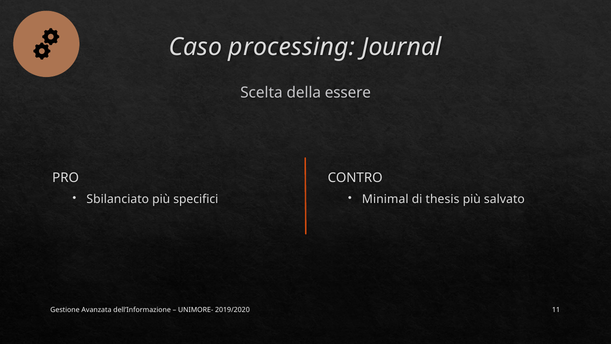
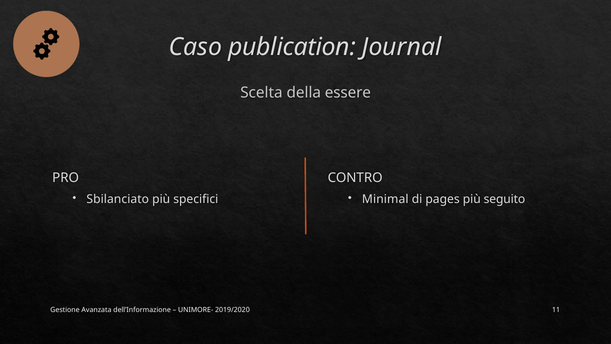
processing: processing -> publication (292, 47)
thesis: thesis -> pages (443, 199)
salvato: salvato -> seguito (504, 199)
